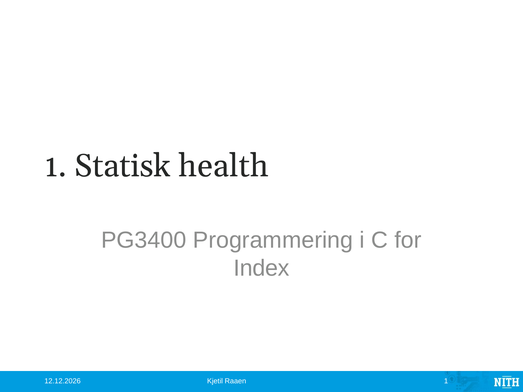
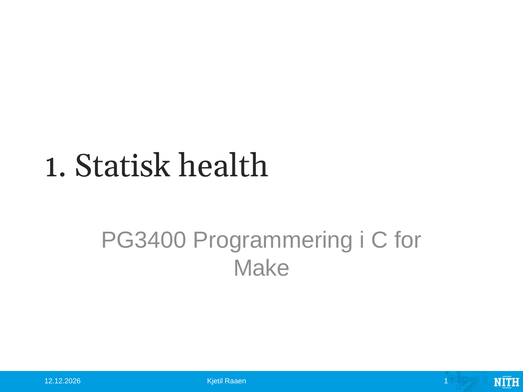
Index: Index -> Make (262, 268)
